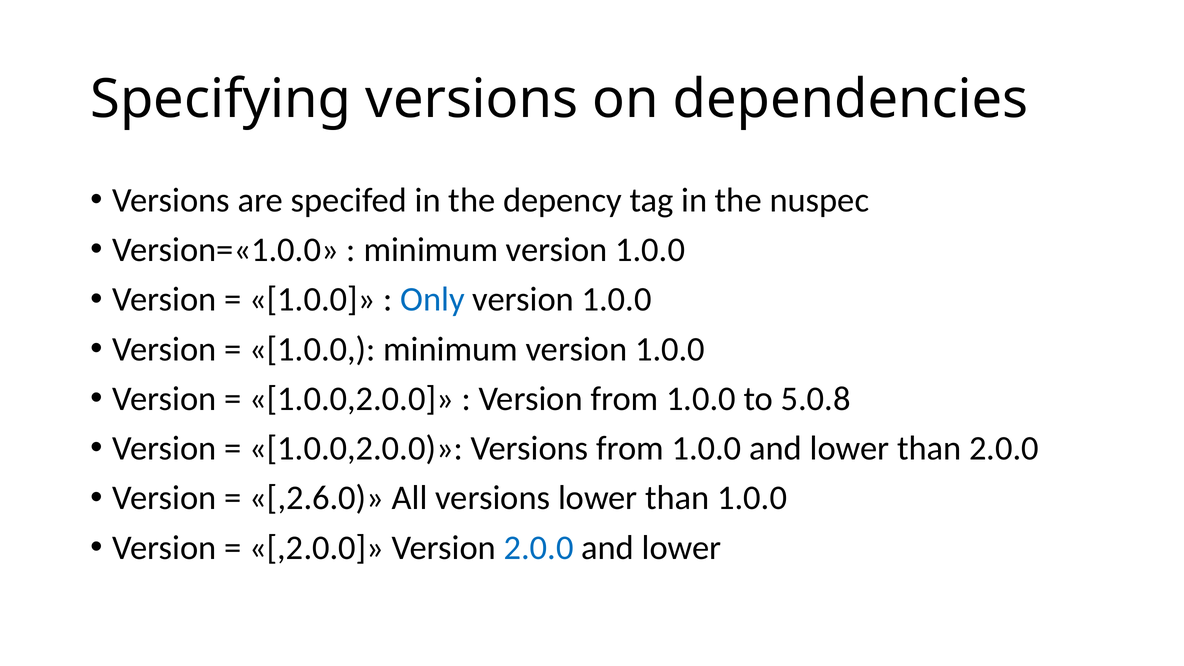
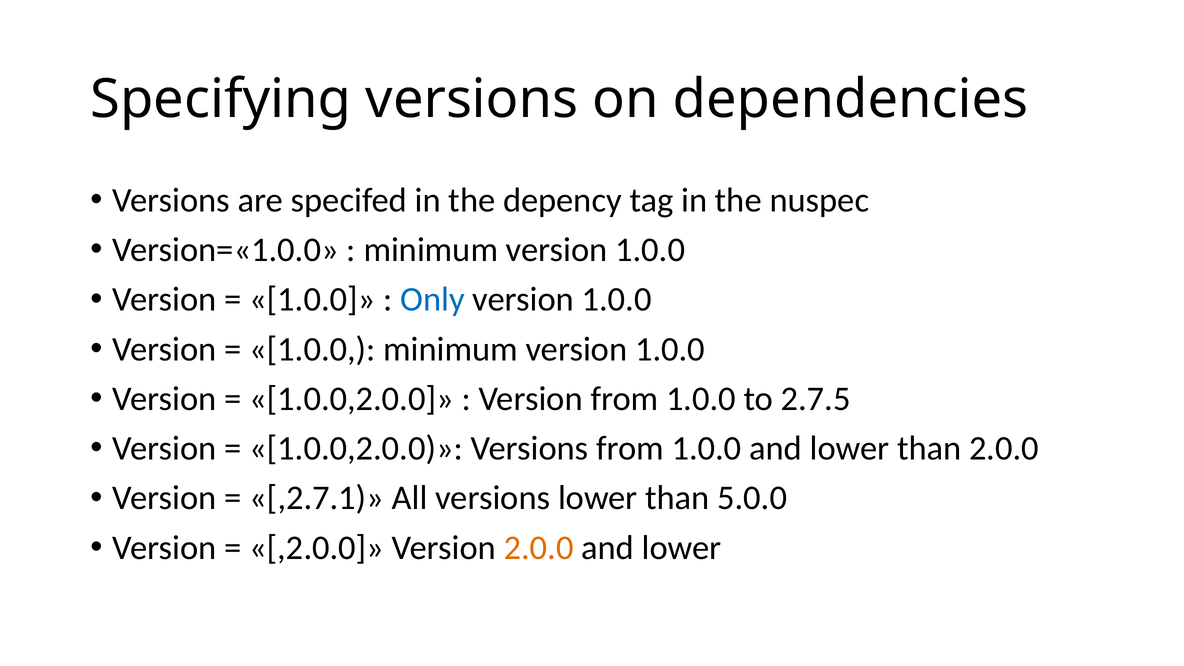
5.0.8: 5.0.8 -> 2.7.5 (816, 399)
,2.6.0: ,2.6.0 -> ,2.7.1 (317, 498)
than 1.0.0: 1.0.0 -> 5.0.0 (752, 498)
2.0.0 colour: blue -> orange (539, 548)
